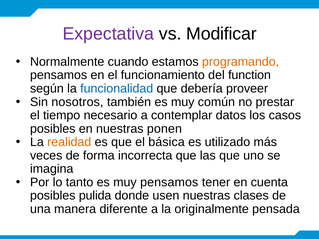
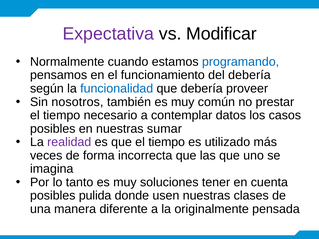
programando colour: orange -> blue (241, 62)
del function: function -> debería (249, 75)
ponen: ponen -> sumar (164, 129)
realidad colour: orange -> purple (69, 142)
que el básica: básica -> tiempo (167, 142)
muy pensamos: pensamos -> soluciones (169, 182)
